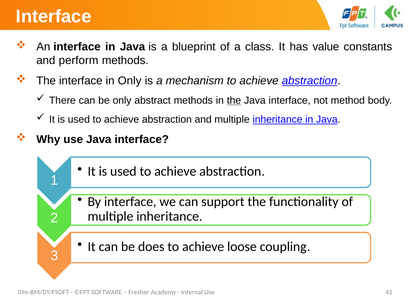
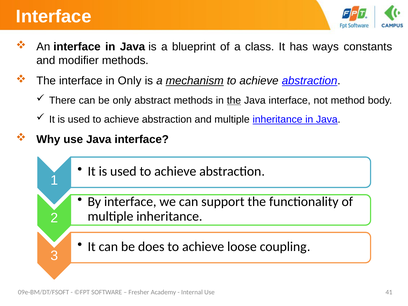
value: value -> ways (326, 47)
perform: perform -> modifier (79, 60)
mechanism underline: none -> present (195, 81)
